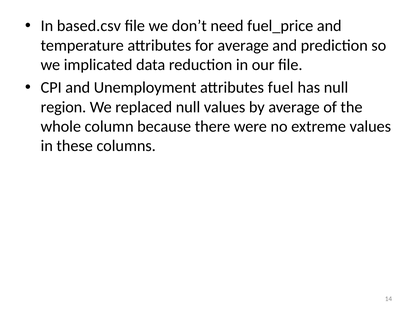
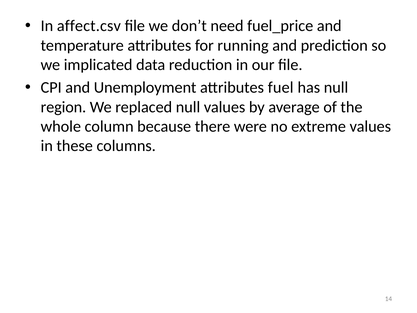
based.csv: based.csv -> affect.csv (89, 26)
for average: average -> running (243, 45)
